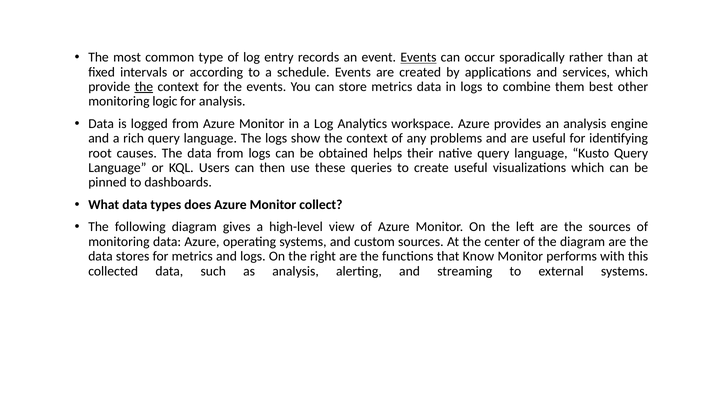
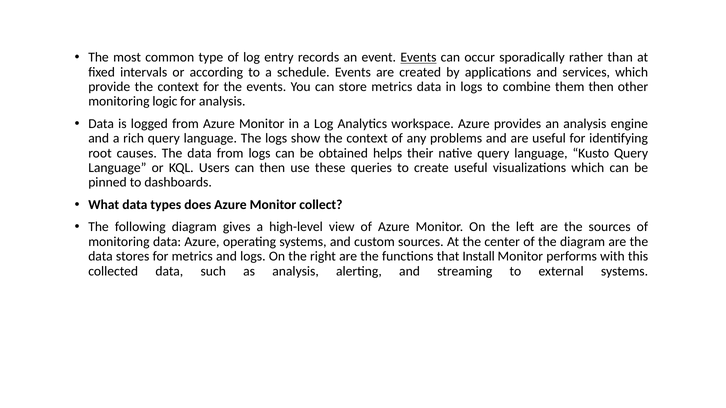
the underline: present -> none (144, 87)
them best: best -> then (601, 87)
Know: Know -> Install (479, 257)
